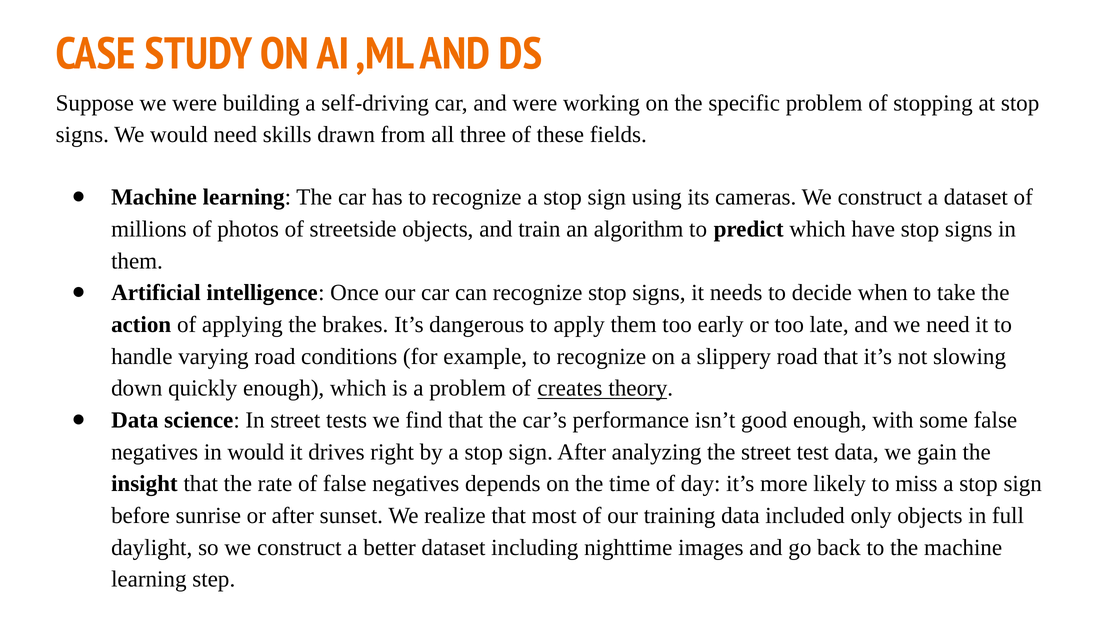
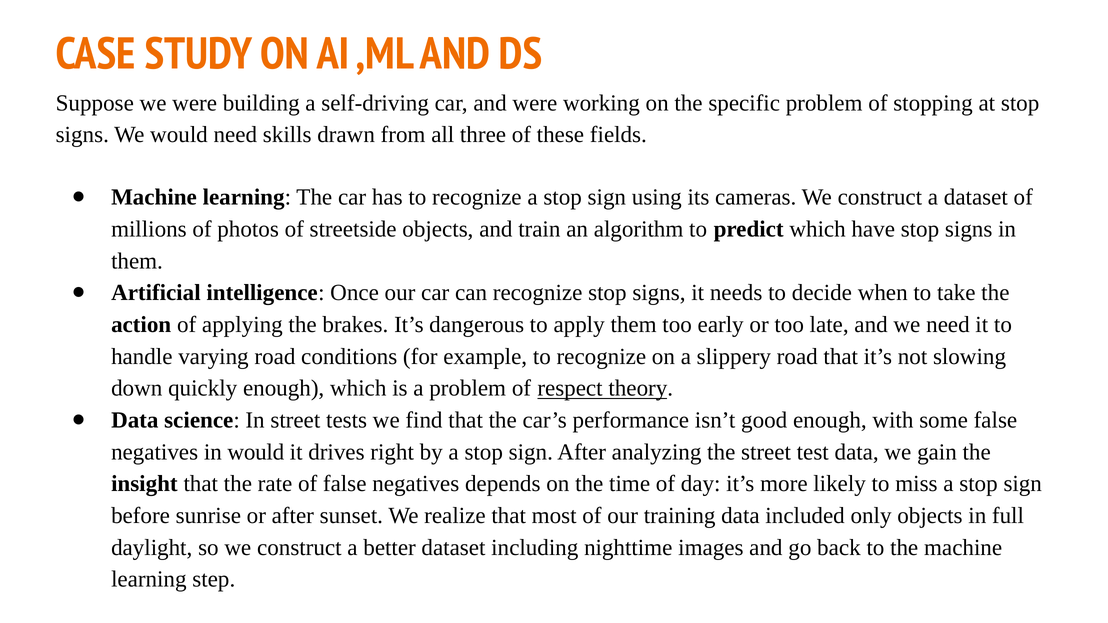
creates: creates -> respect (570, 389)
